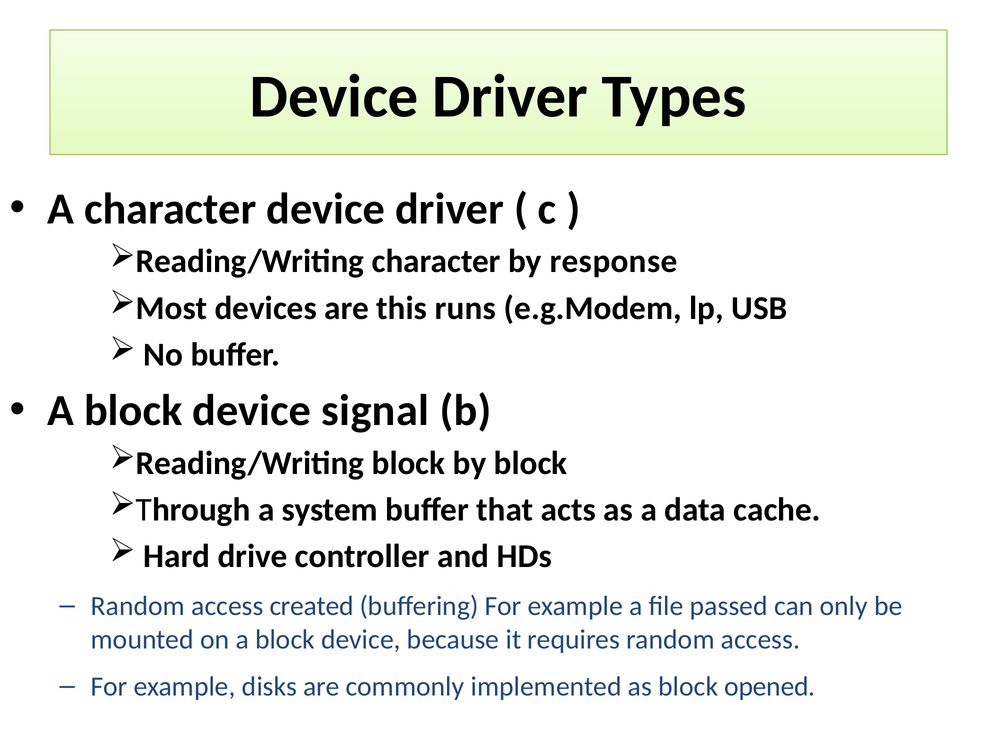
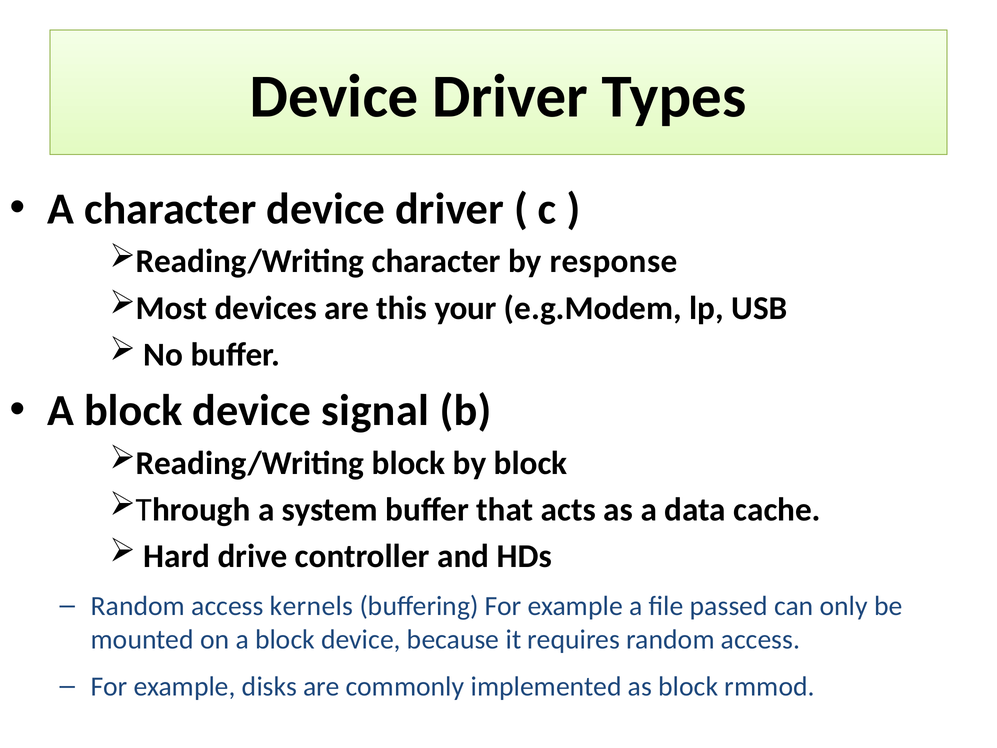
runs: runs -> your (466, 308)
created: created -> kernels (311, 606)
opened: opened -> rmmod (770, 686)
